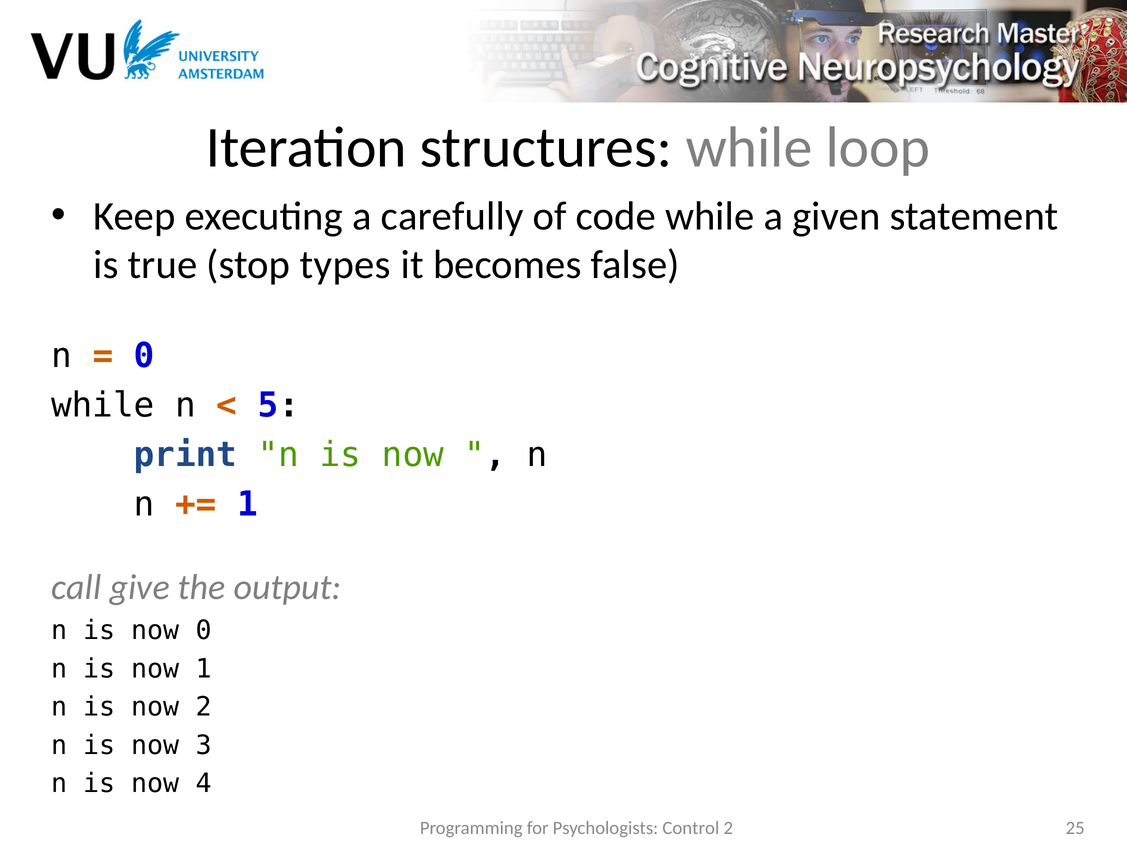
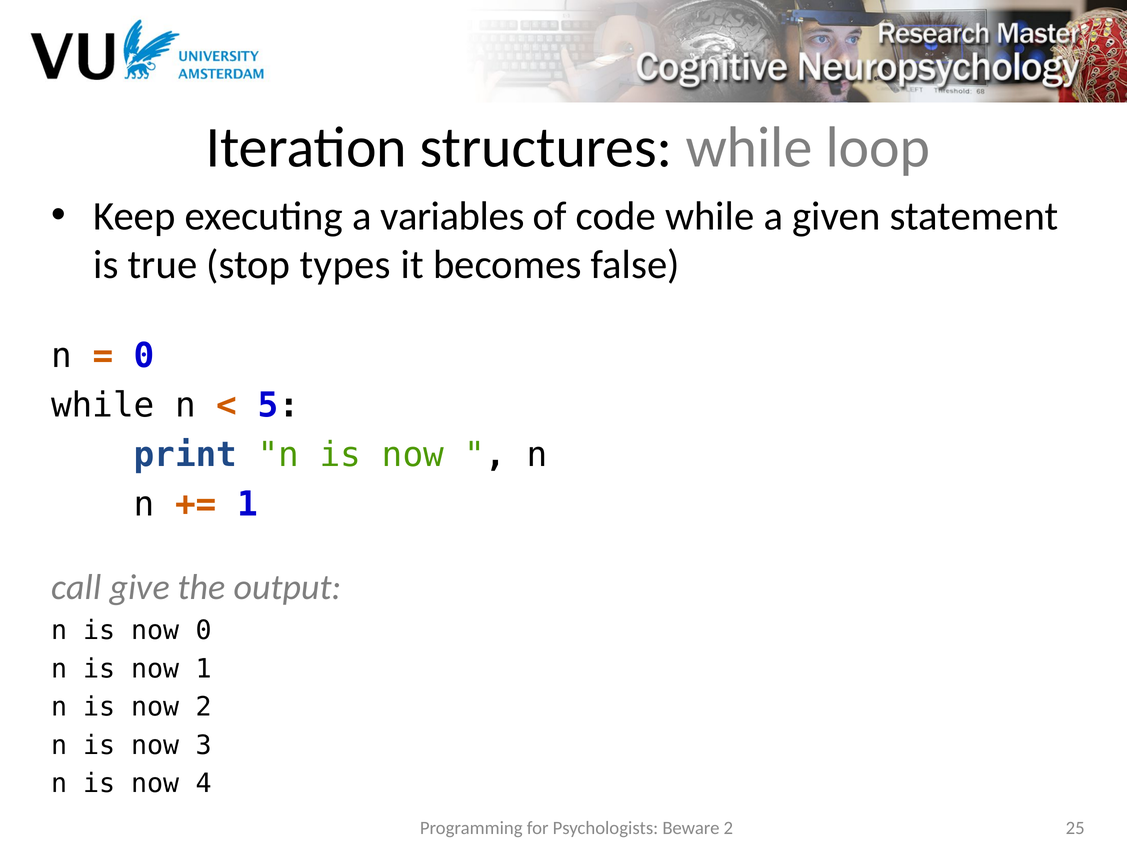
carefully: carefully -> variables (452, 216)
Control: Control -> Beware (691, 828)
